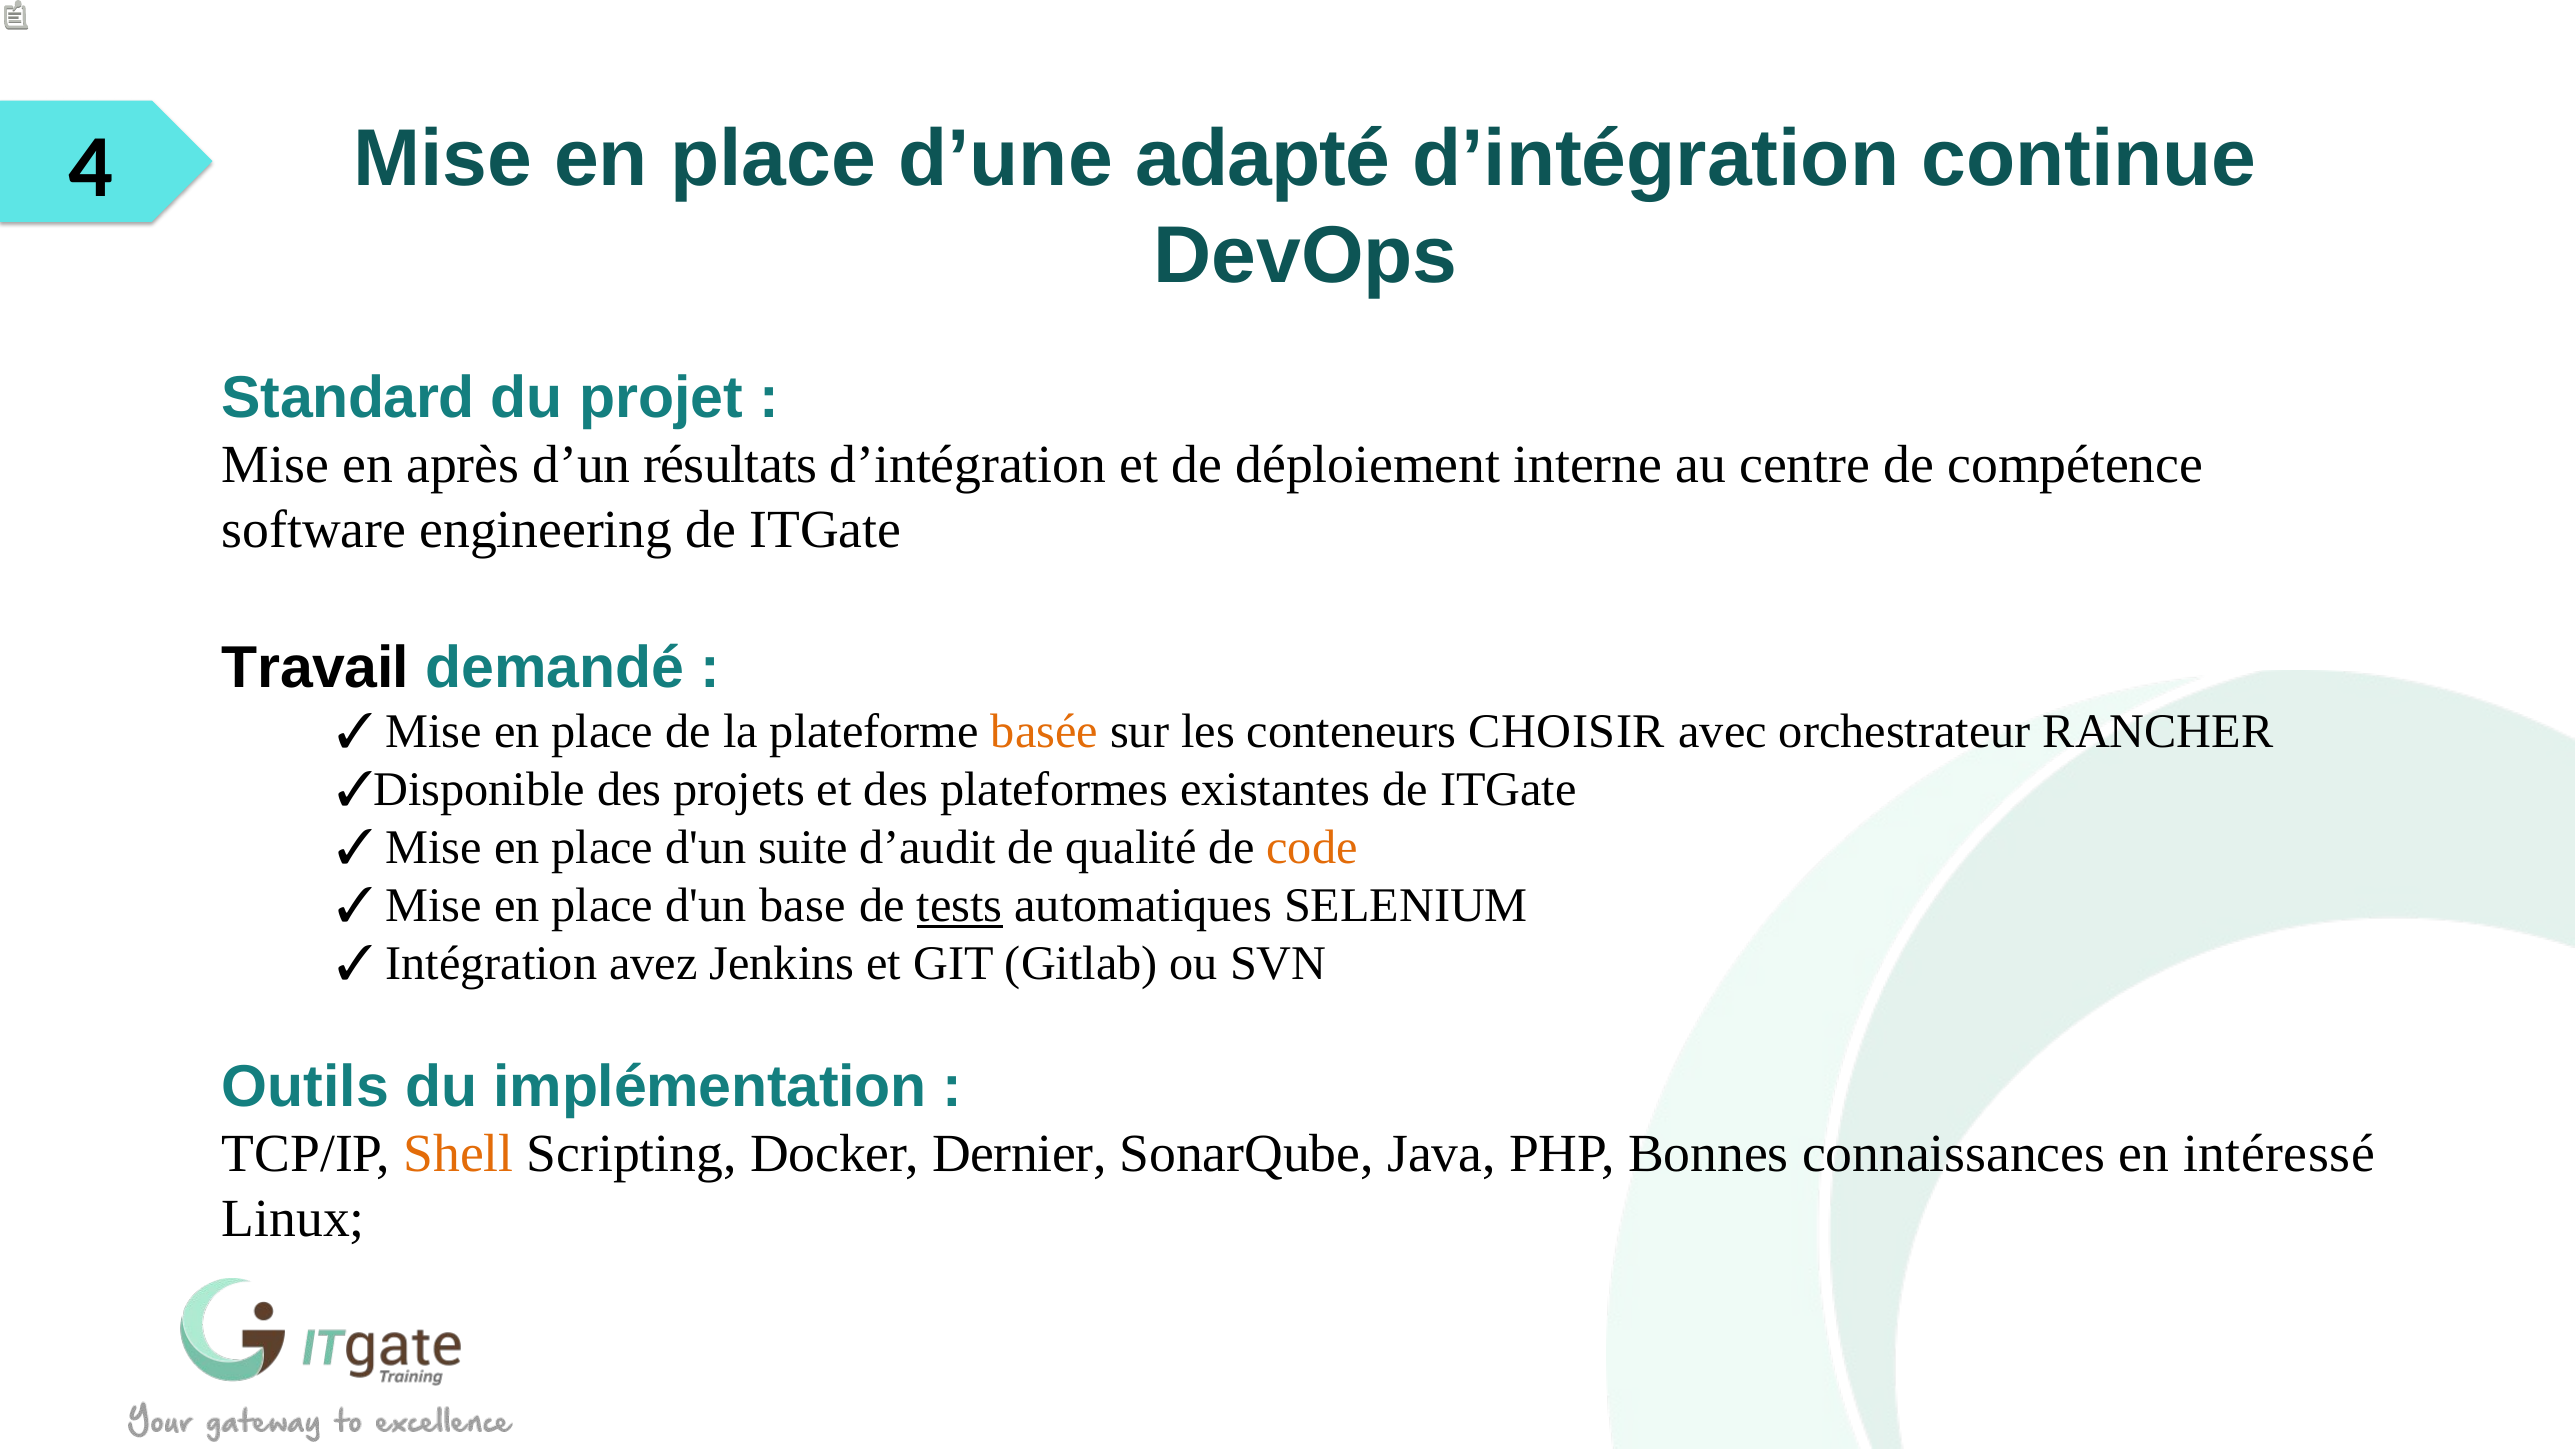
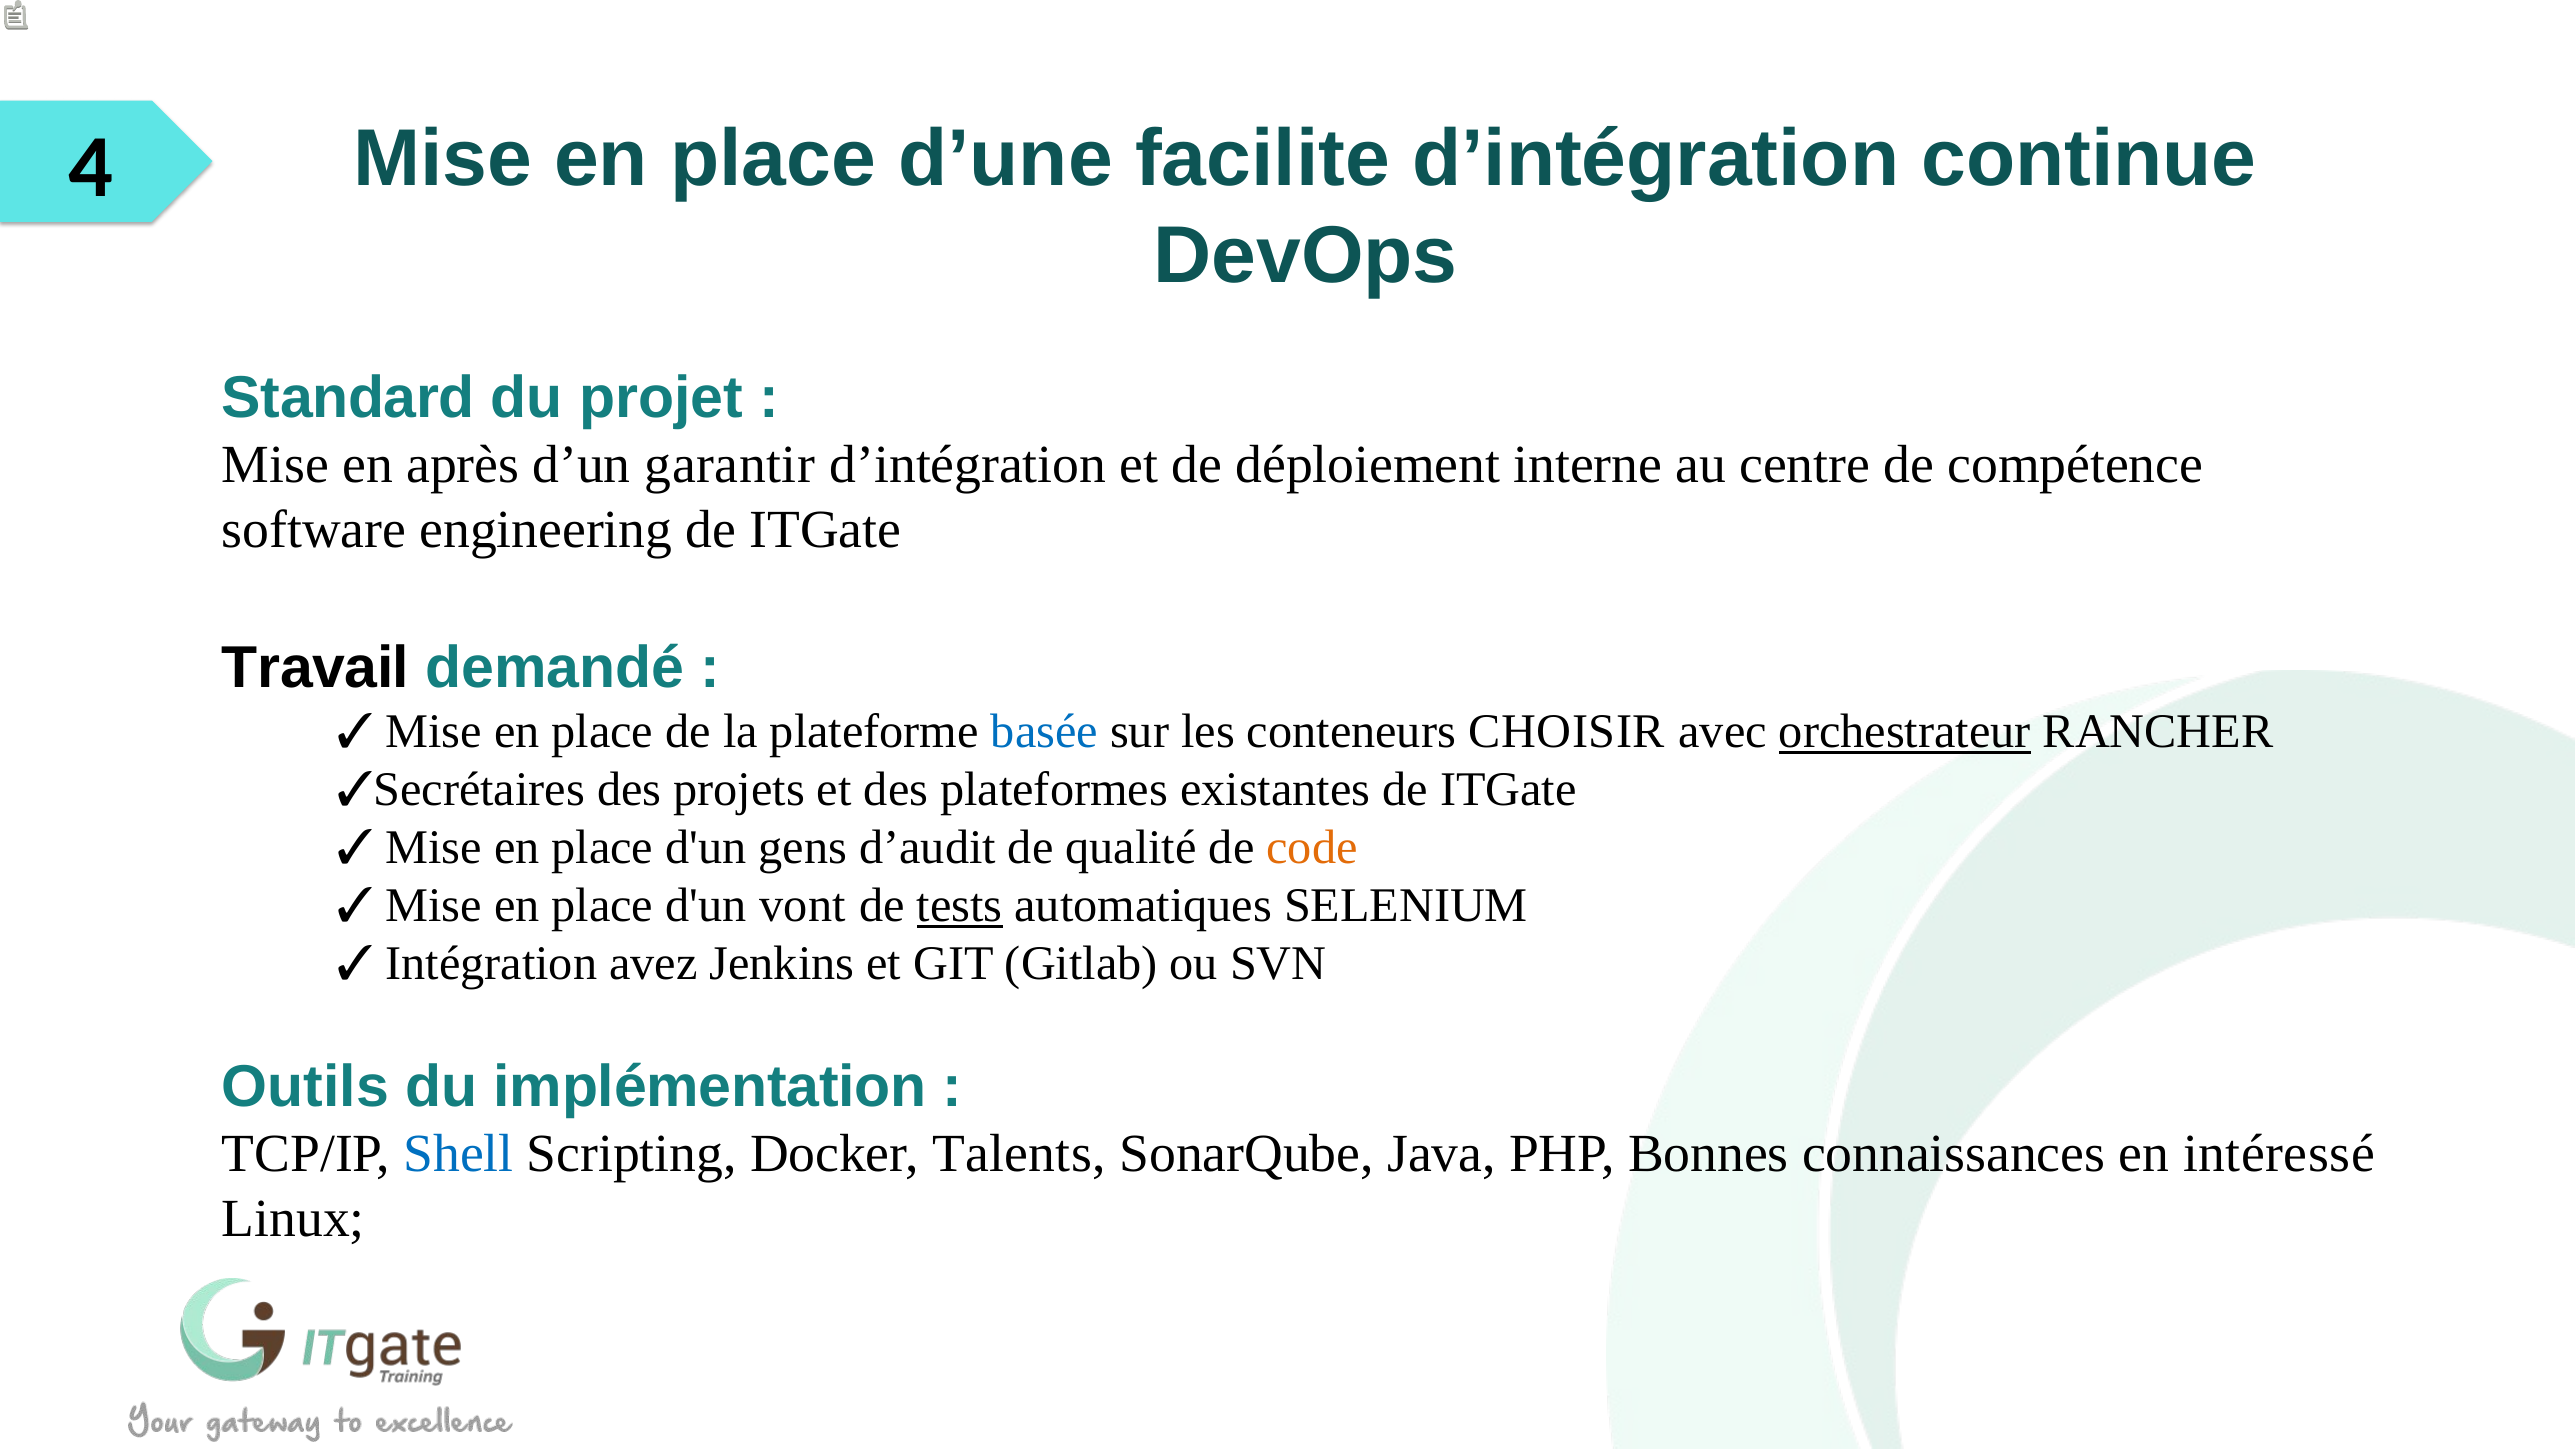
adapté: adapté -> facilite (1263, 159)
résultats: résultats -> garantir (730, 465)
basée colour: orange -> blue (1045, 732)
orchestrateur underline: none -> present (1905, 732)
Disponible: Disponible -> Secrétaires (479, 790)
suite: suite -> gens (803, 848)
base: base -> vont (803, 906)
Shell colour: orange -> blue (459, 1154)
Dernier: Dernier -> Talents (1019, 1154)
